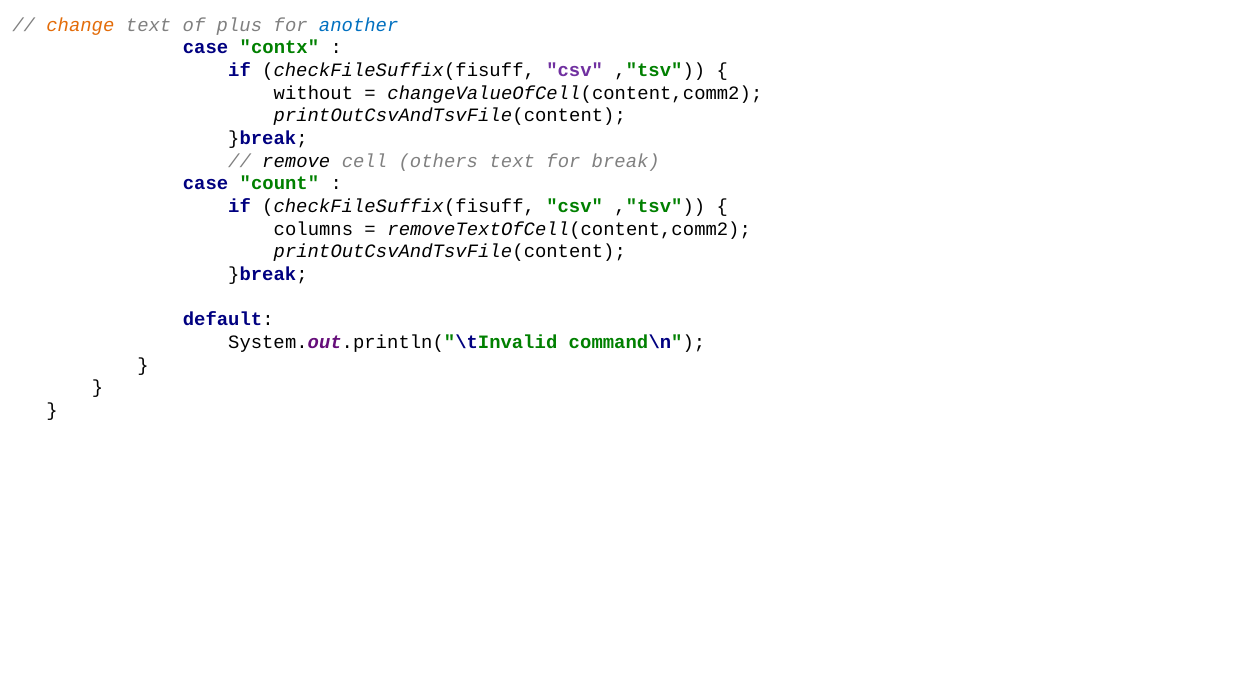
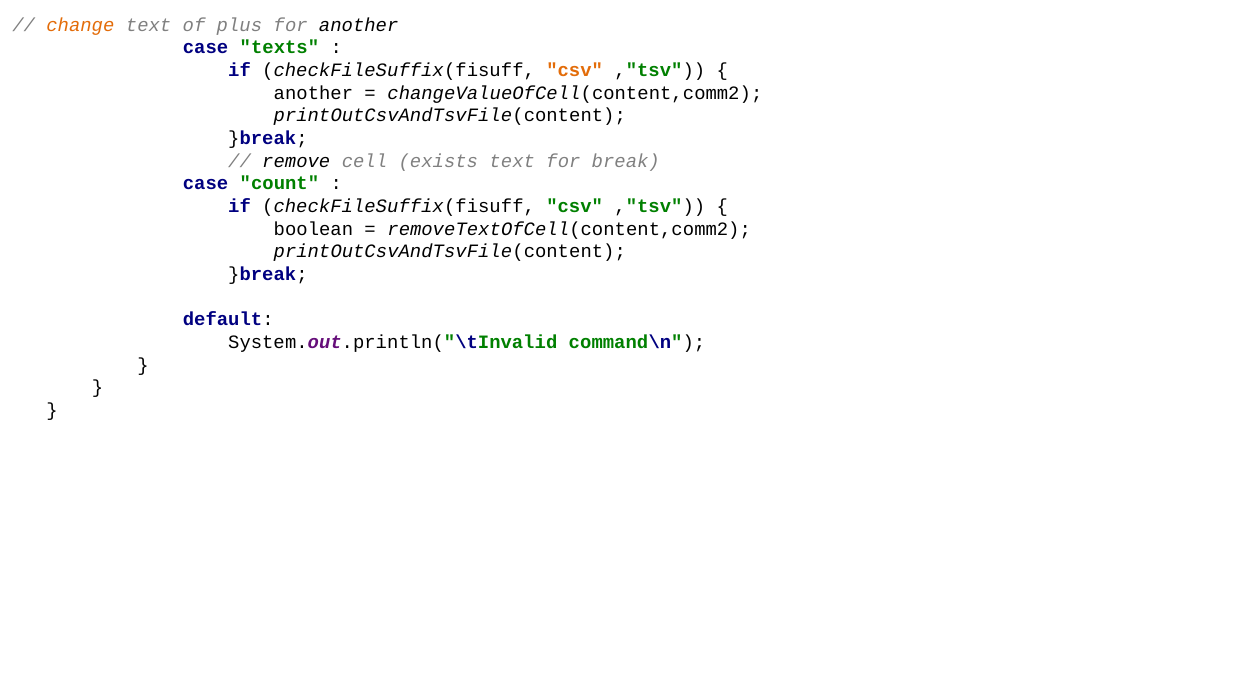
another colour: blue -> black (359, 25)
contx: contx -> texts (279, 48)
csv colour: purple -> orange (575, 70)
without: without -> another (313, 93)
others: others -> exists (438, 161)
columns: columns -> boolean (313, 229)
